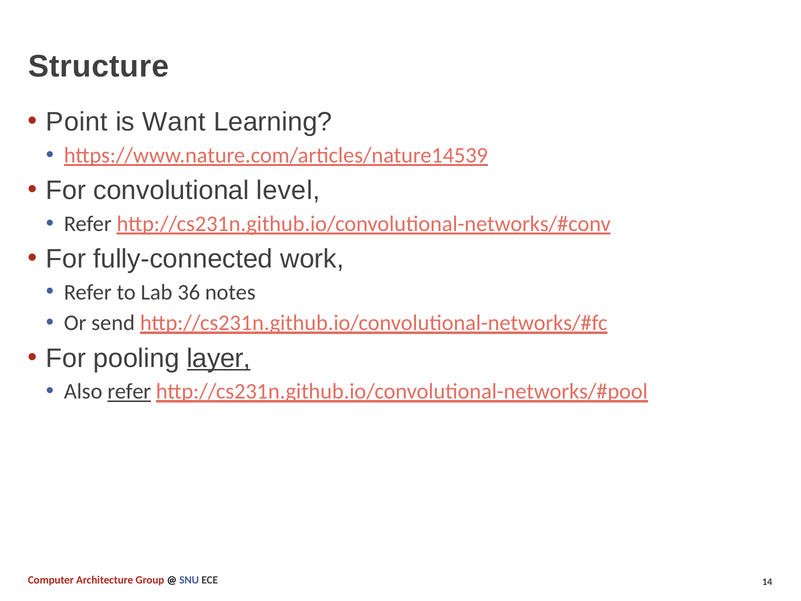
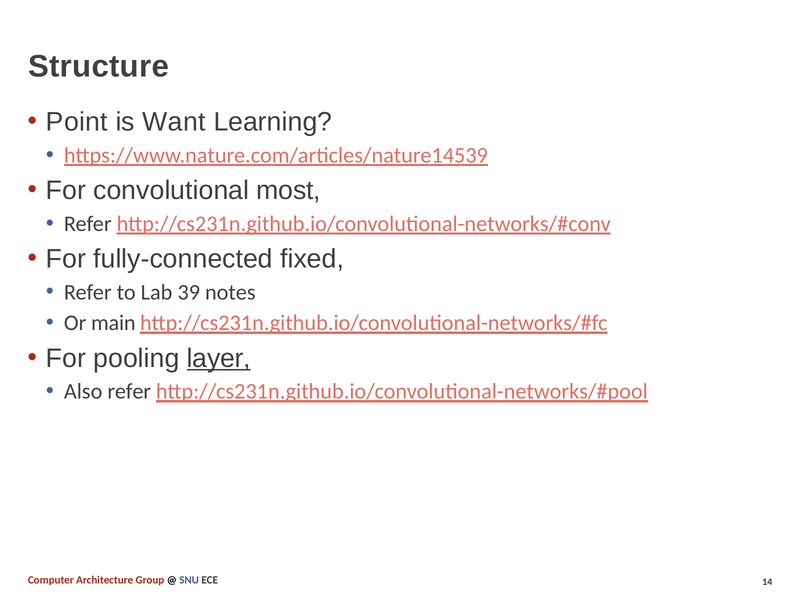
level: level -> most (289, 190)
work: work -> fixed (312, 259)
36: 36 -> 39 (189, 292)
send: send -> main (113, 323)
refer underline: present -> none (129, 391)
